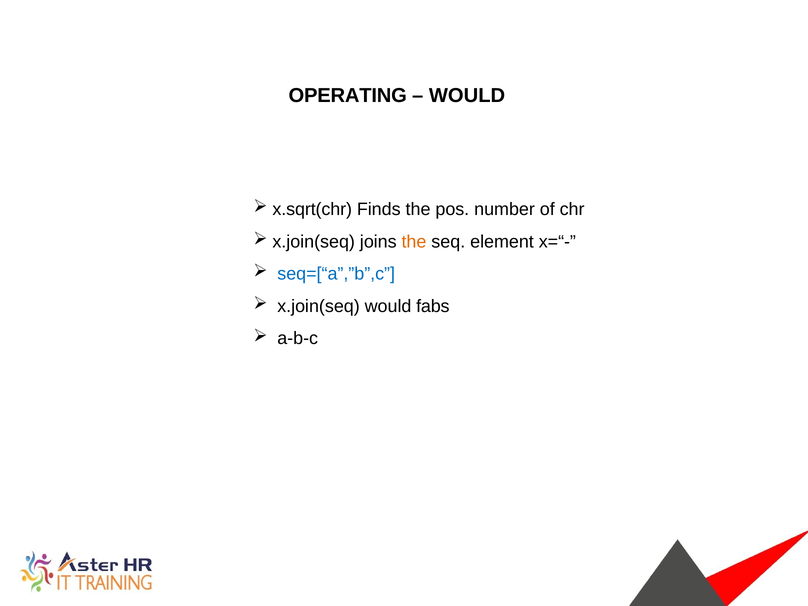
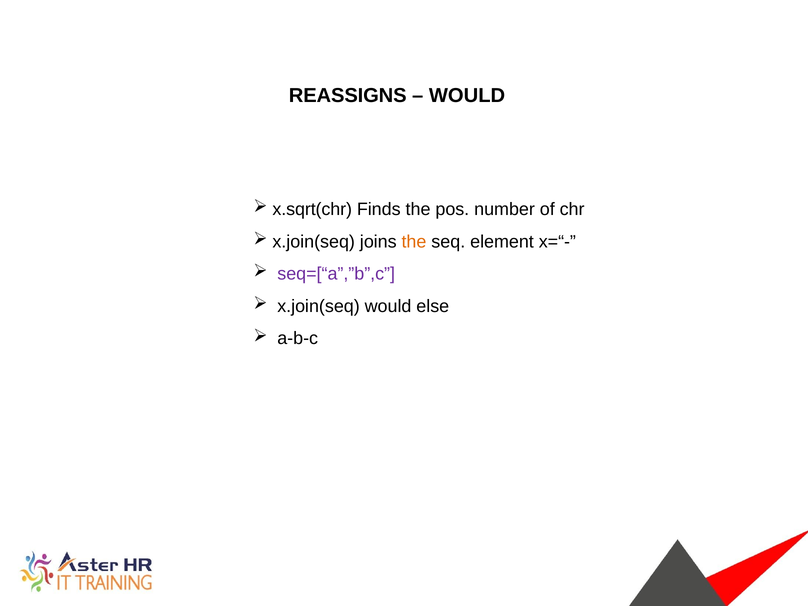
OPERATING: OPERATING -> REASSIGNS (348, 96)
seq=[“a”,”b”,c colour: blue -> purple (336, 274)
fabs: fabs -> else (433, 306)
